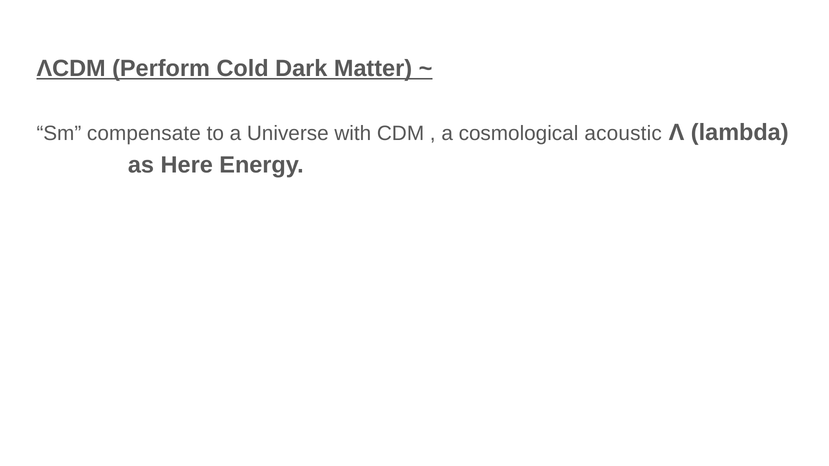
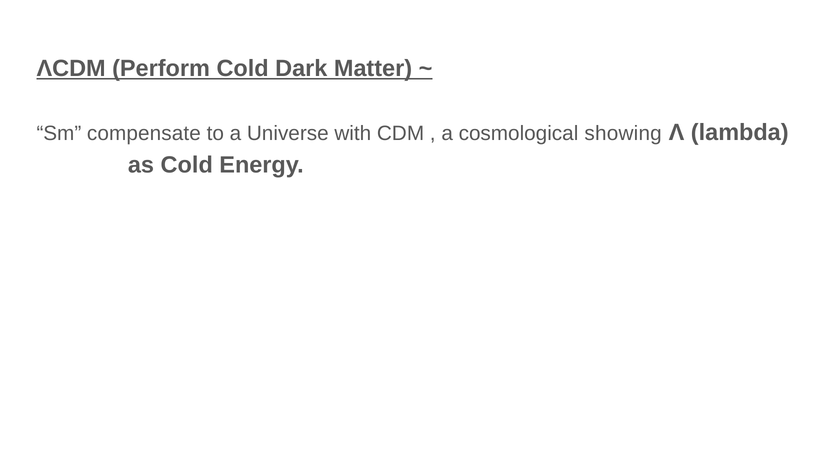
acoustic: acoustic -> showing (623, 134)
as Here: Here -> Cold (187, 165)
